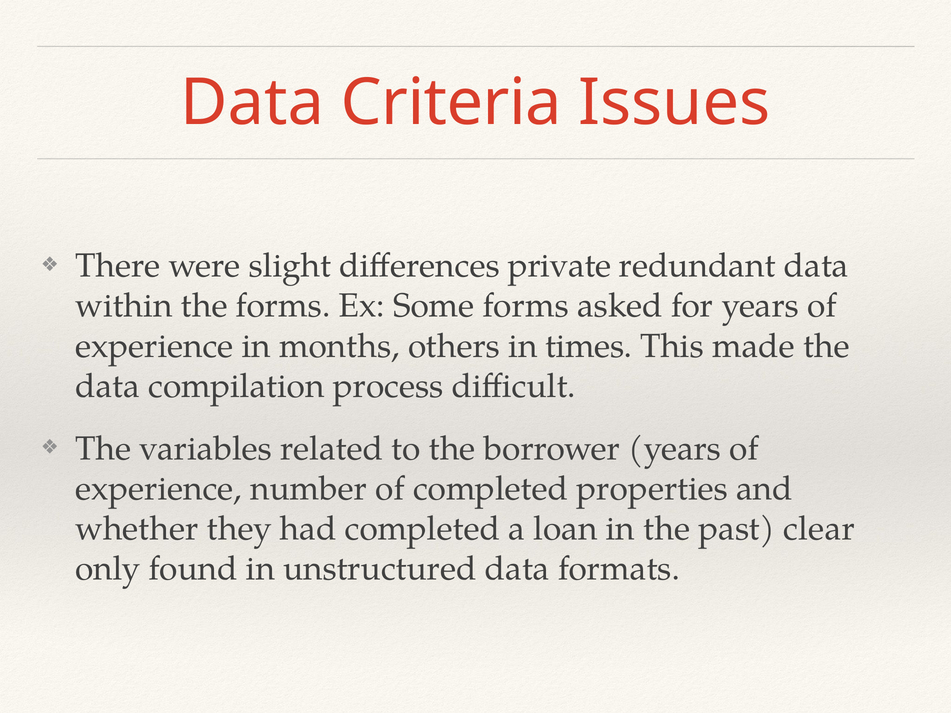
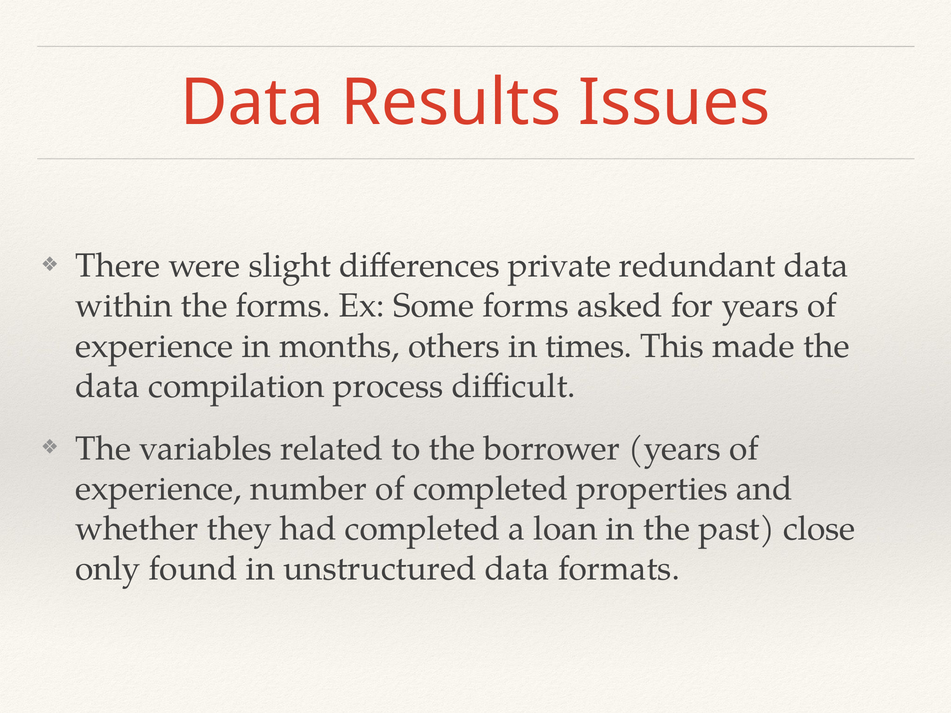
Criteria: Criteria -> Results (451, 103)
clear: clear -> close (819, 529)
